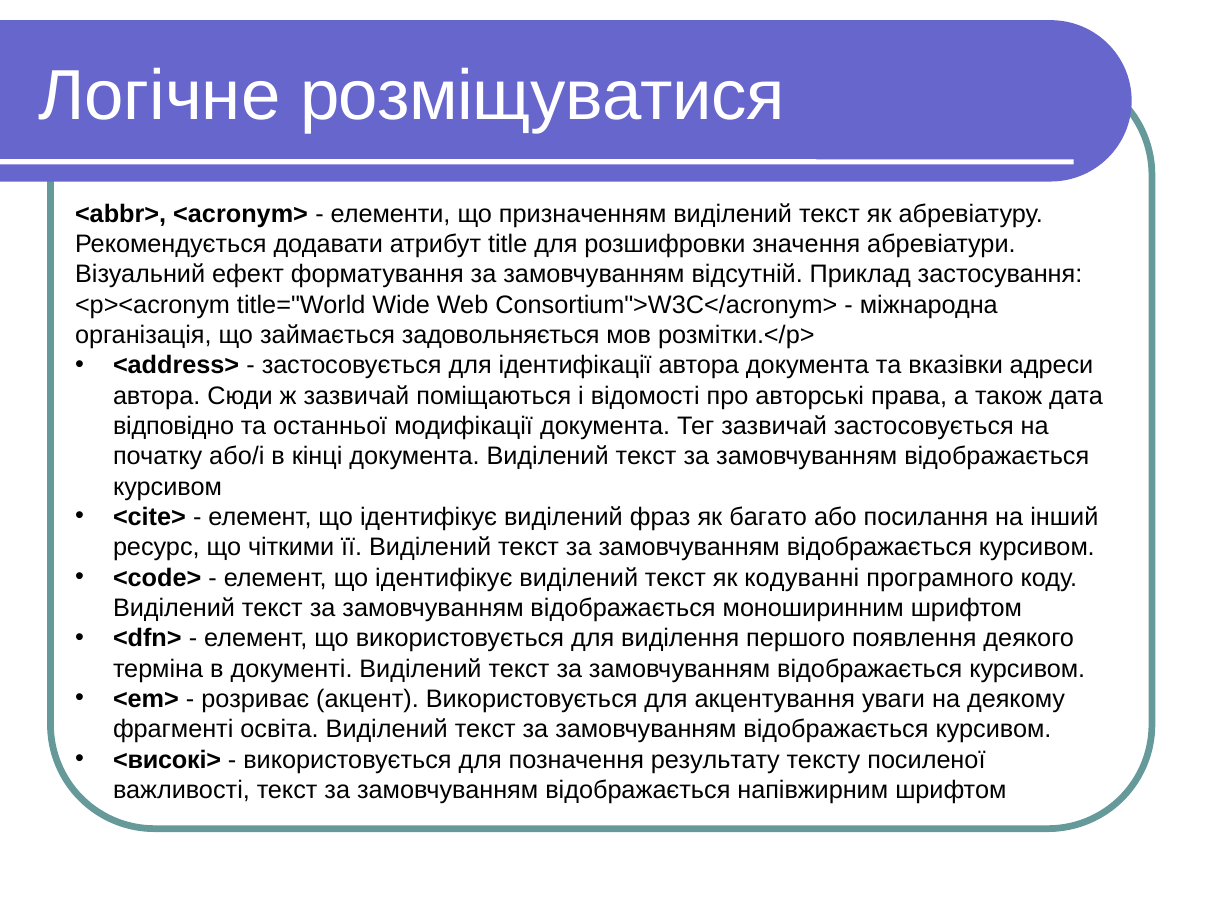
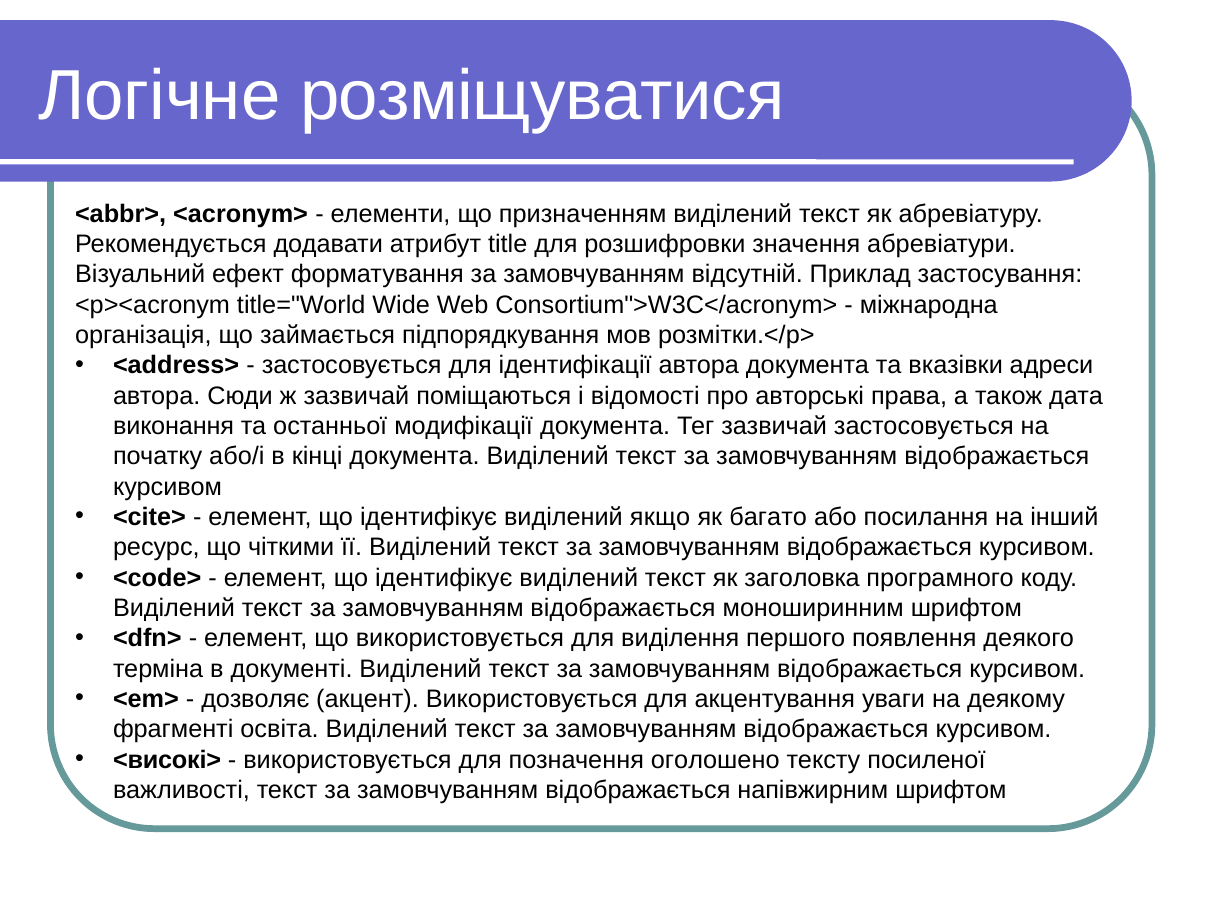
задовольняється: задовольняється -> підпорядкування (501, 335)
відповідно: відповідно -> виконання (174, 426)
фраз: фраз -> якщо (660, 517)
кодуванні: кодуванні -> заголовка (802, 578)
розриває: розриває -> дозволяє (255, 699)
результату: результату -> оголошено (715, 759)
